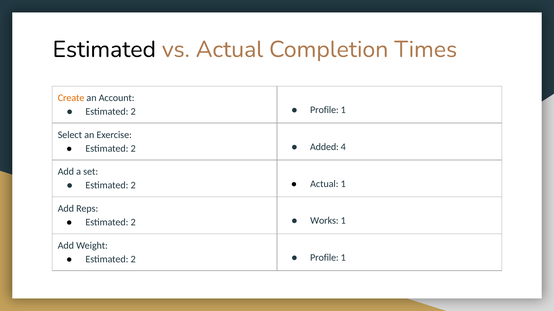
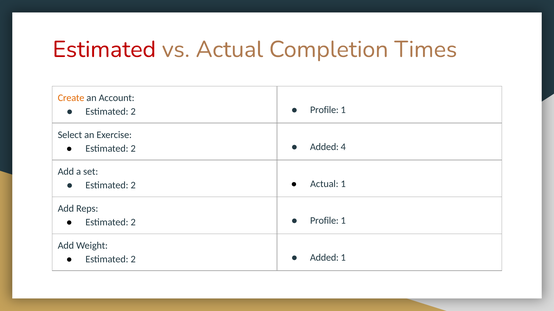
Estimated colour: black -> red (104, 49)
Works: Works -> Profile (324, 221)
Profile: Profile -> Added (324, 258)
